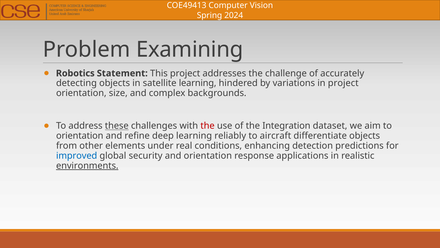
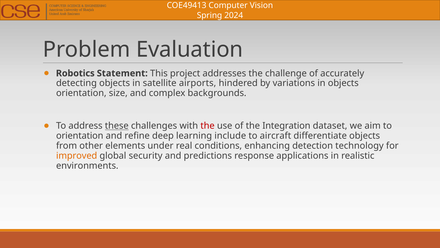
Examining: Examining -> Evaluation (190, 49)
satellite learning: learning -> airports (198, 83)
in project: project -> objects (343, 83)
reliably: reliably -> include (230, 136)
predictions: predictions -> technology (359, 145)
improved colour: blue -> orange (77, 155)
and orientation: orientation -> predictions (208, 155)
environments underline: present -> none (87, 165)
